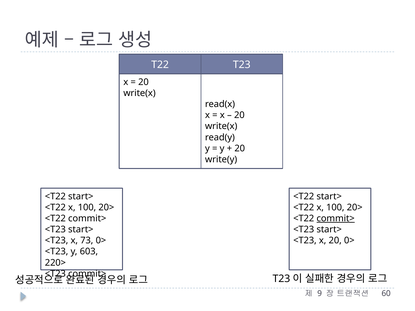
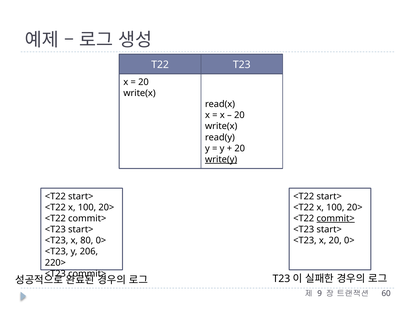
write(y underline: none -> present (221, 160)
73: 73 -> 80 (87, 241)
603: 603 -> 206 (89, 252)
